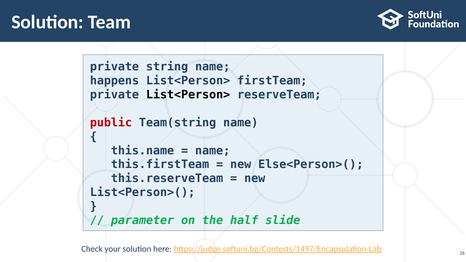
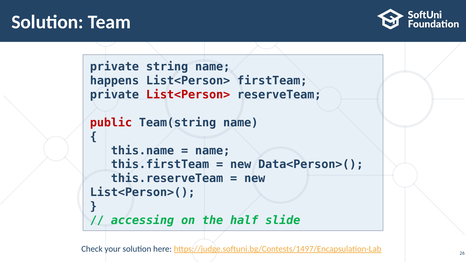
List<Person> colour: black -> red (188, 95)
Else<Person>(: Else<Person>( -> Data<Person>( (311, 165)
parameter: parameter -> accessing (143, 220)
